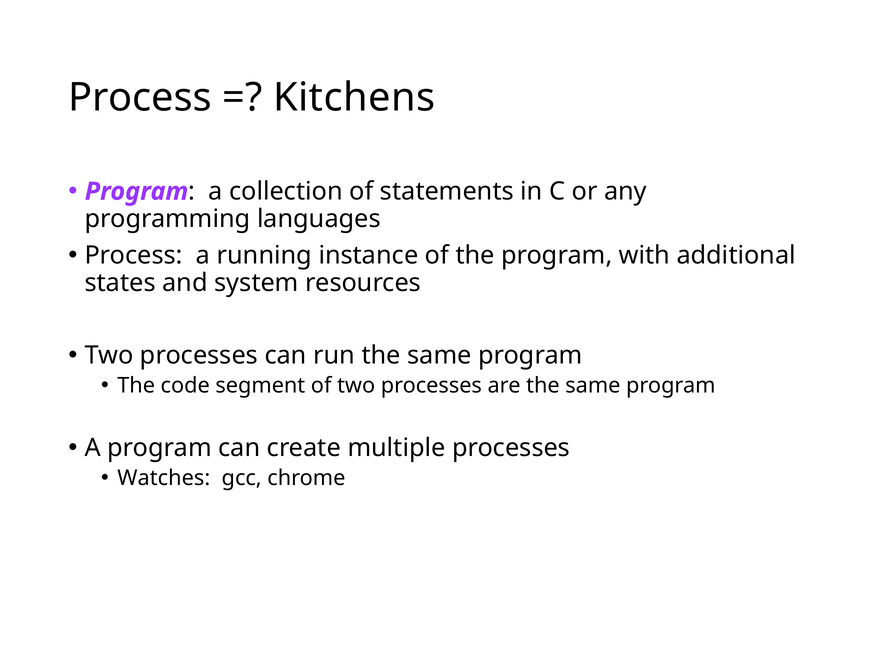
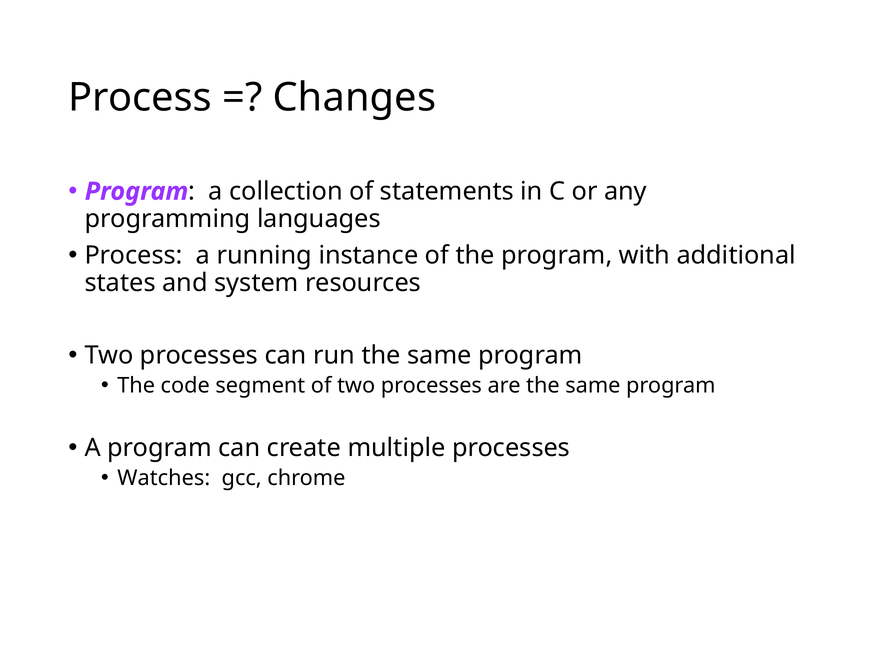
Kitchens: Kitchens -> Changes (354, 97)
